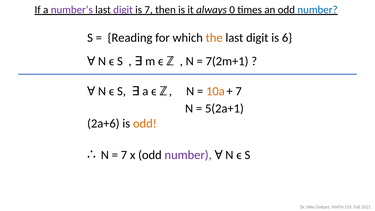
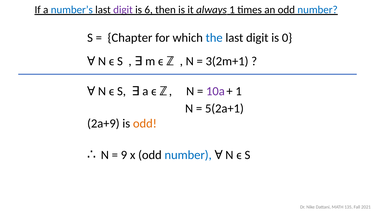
number’s colour: purple -> blue (72, 10)
is 7: 7 -> 6 (149, 10)
always 0: 0 -> 1 (232, 10)
Reading: Reading -> Chapter (130, 38)
the colour: orange -> blue (214, 38)
6: 6 -> 0 (287, 38)
7(2m+1: 7(2m+1 -> 3(2m+1 (227, 61)
10a colour: orange -> purple (215, 91)
7: 7 -> 1 (239, 91)
2a+6: 2a+6 -> 2a+9 (103, 123)
7: 7 -> 9 (124, 155)
number colour: purple -> blue (188, 155)
